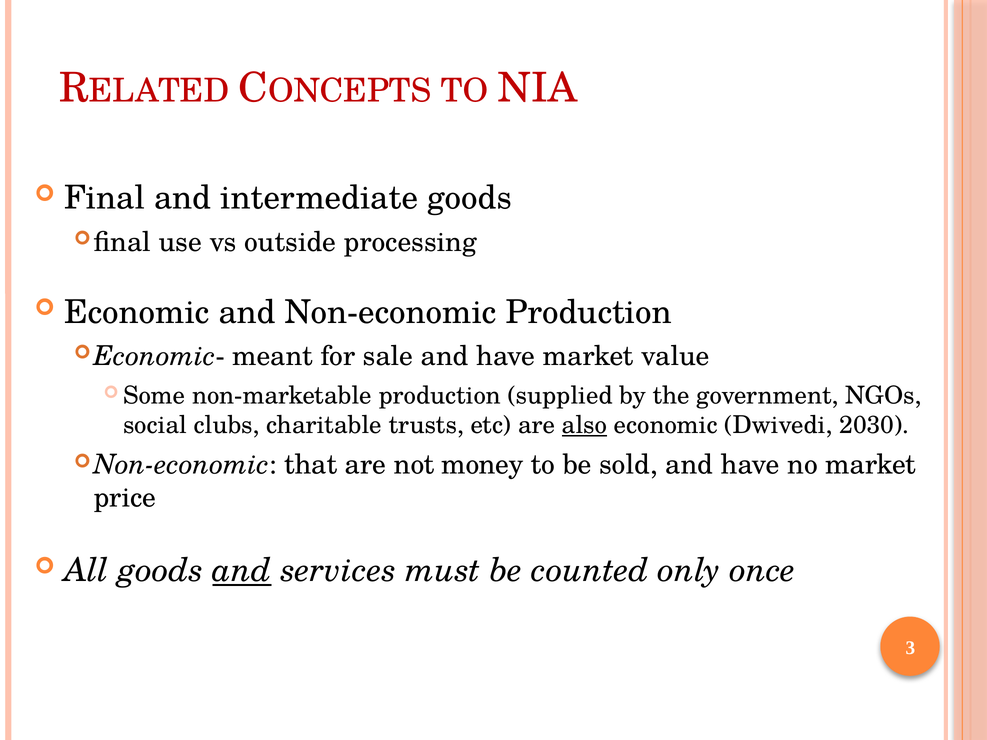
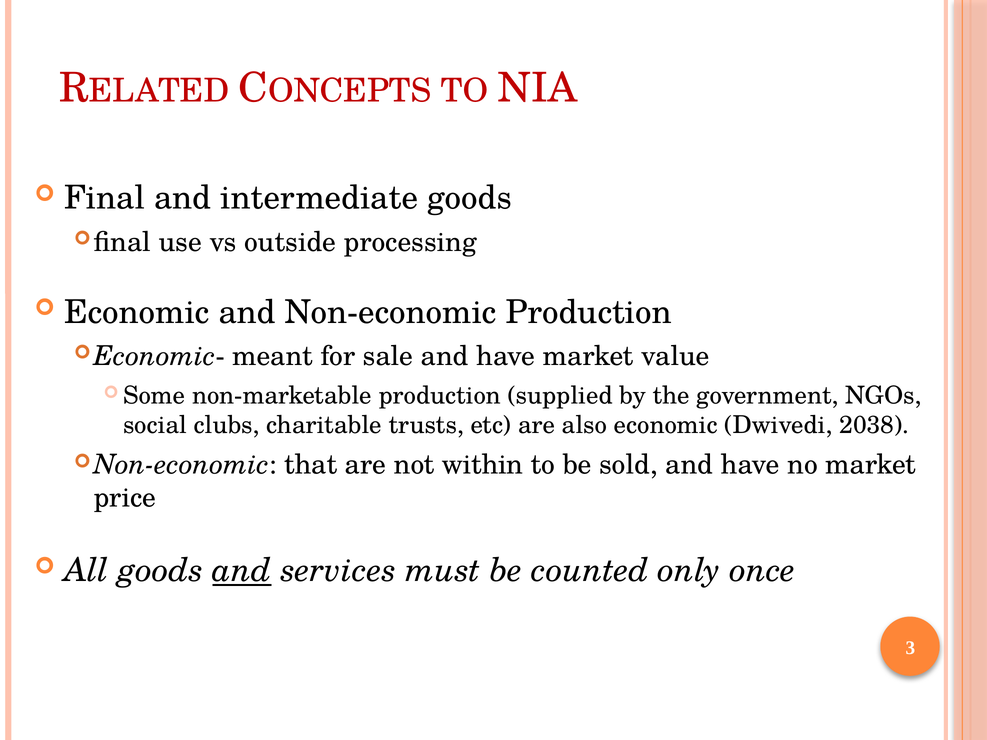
also underline: present -> none (585, 425)
2030: 2030 -> 2038 (874, 425)
money: money -> within (483, 465)
